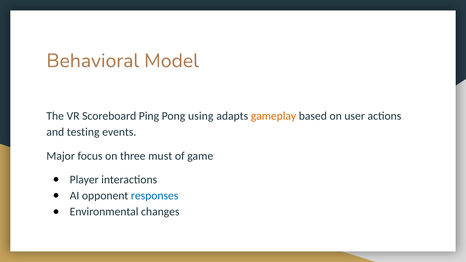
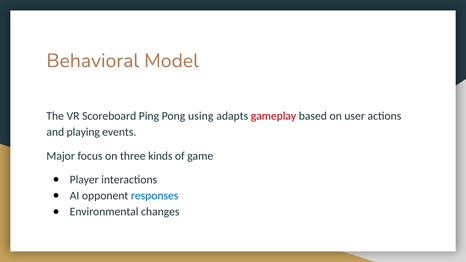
gameplay colour: orange -> red (273, 116)
testing: testing -> playing (83, 132)
must: must -> kinds (160, 156)
